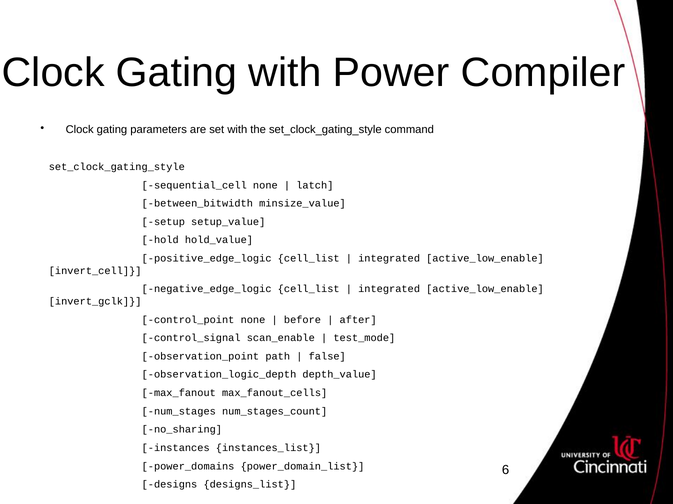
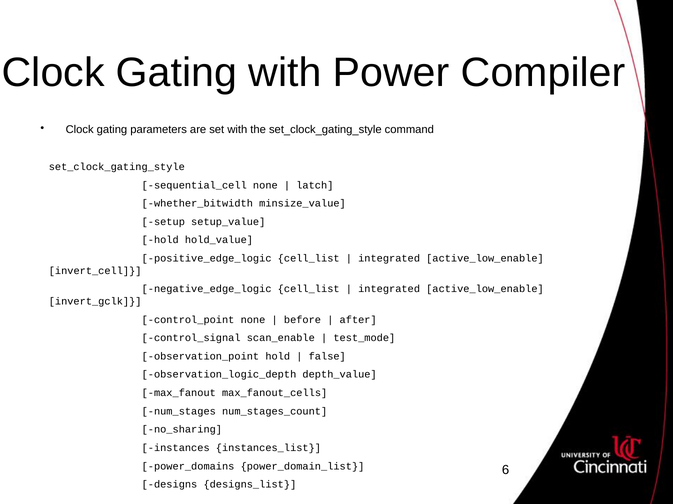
between_bitwidth: between_bitwidth -> whether_bitwidth (197, 204)
observation_point path: path -> hold (278, 357)
